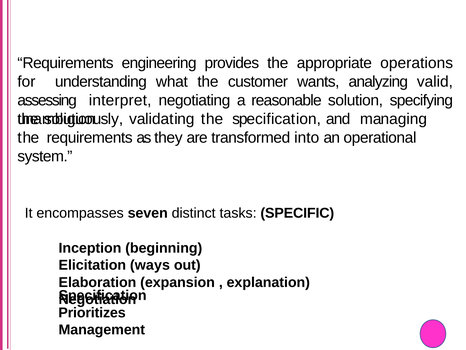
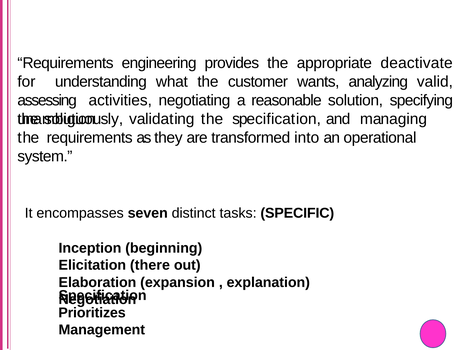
operations: operations -> deactivate (417, 63)
interpret: interpret -> activities (120, 100)
ways: ways -> there (150, 265)
